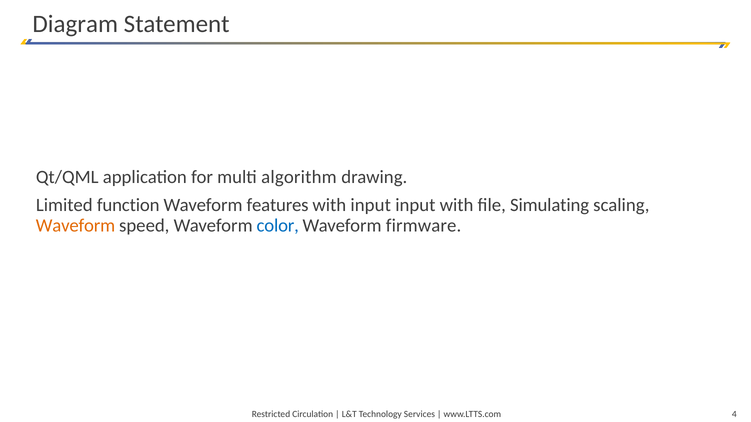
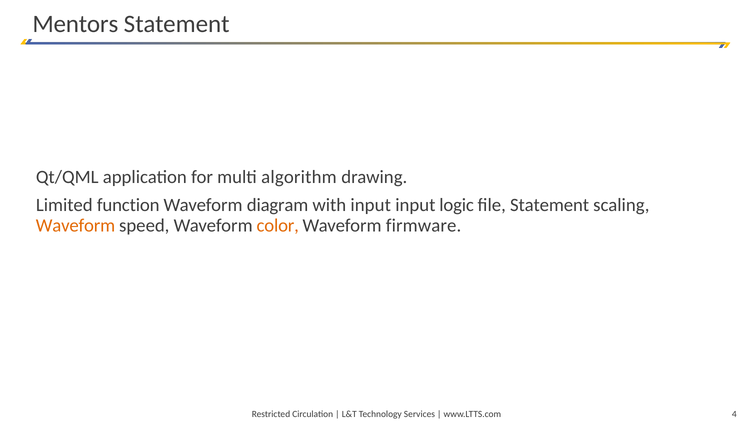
Diagram: Diagram -> Mentors (75, 24)
features: features -> diagram (278, 205)
input with: with -> logic (457, 205)
file Simulating: Simulating -> Statement (550, 205)
color colour: blue -> orange (278, 226)
